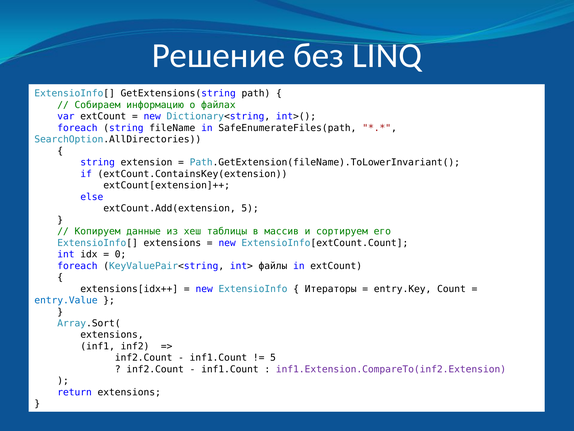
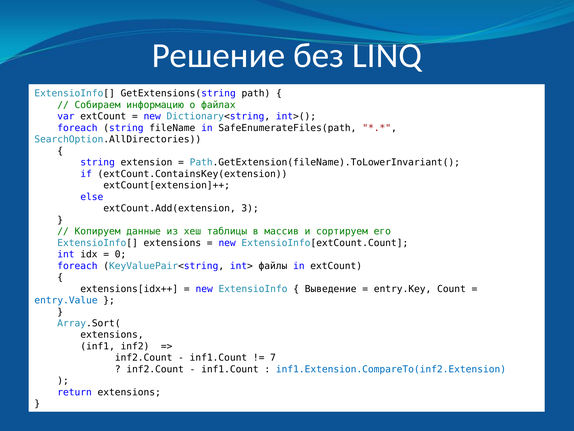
extCount.Add(extension 5: 5 -> 3 (250, 208)
Итераторы: Итераторы -> Выведение (331, 289)
5: 5 -> 7 (273, 357)
inf1.Extension.CompareTo(inf2.Extension colour: purple -> blue (391, 369)
